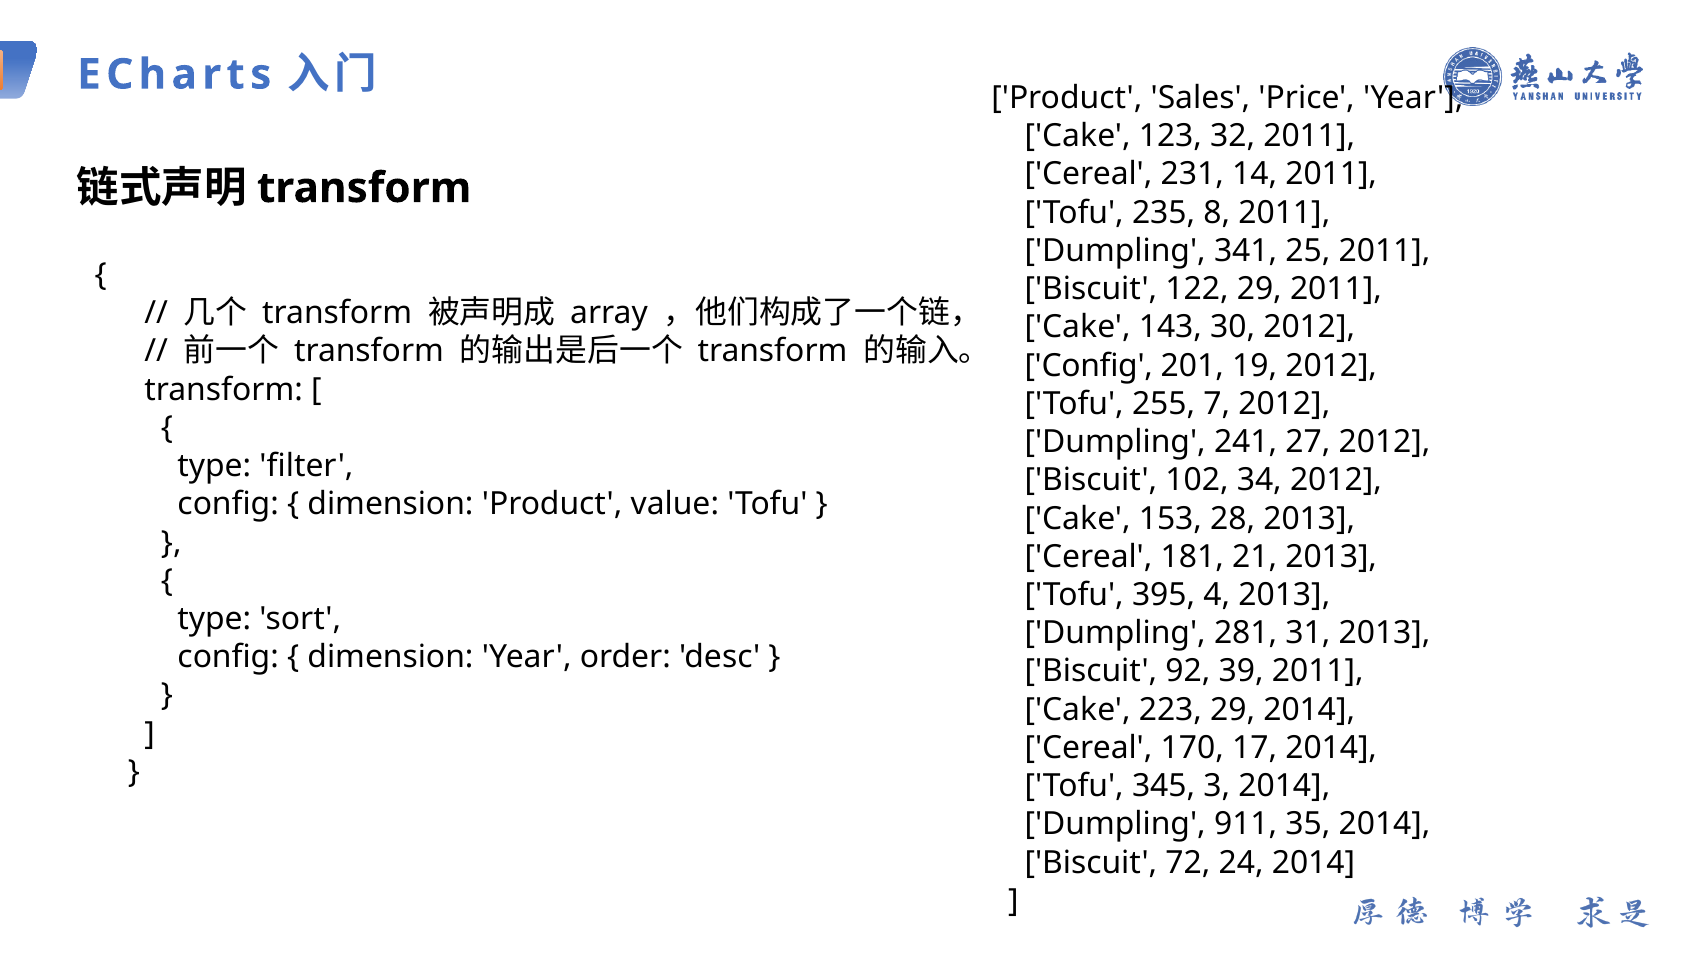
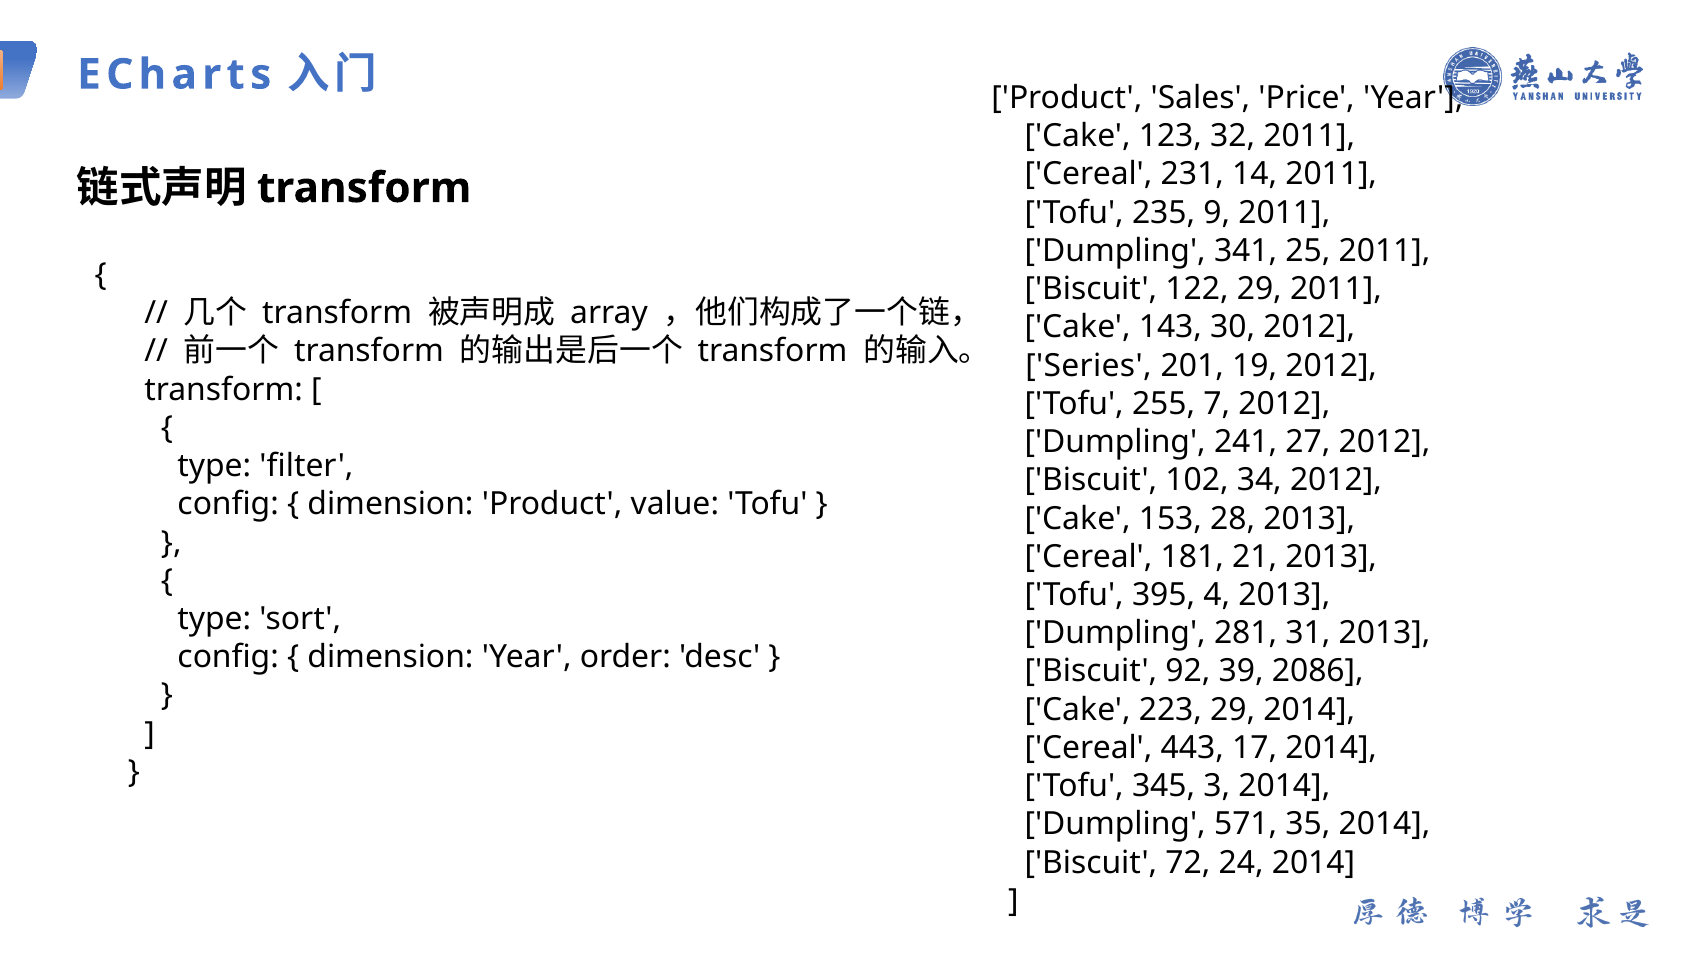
8: 8 -> 9 (1217, 213)
Config: Config -> Series (1088, 365)
39 2011: 2011 -> 2086 (1318, 671)
170: 170 -> 443 (1192, 748)
911: 911 -> 571 (1246, 824)
